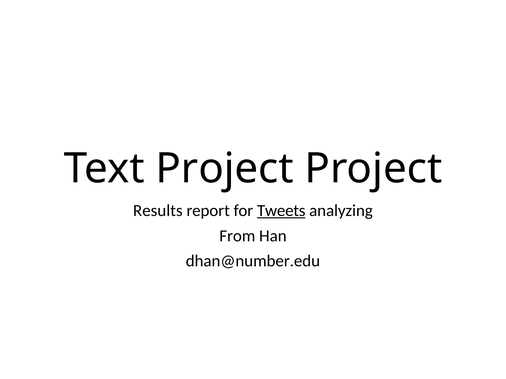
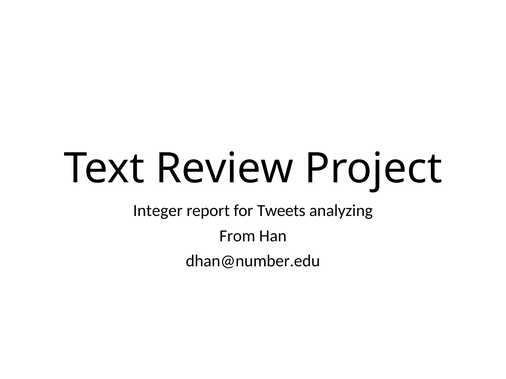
Text Project: Project -> Review (225, 169)
Results: Results -> Integer (158, 211)
Tweets underline: present -> none (281, 211)
